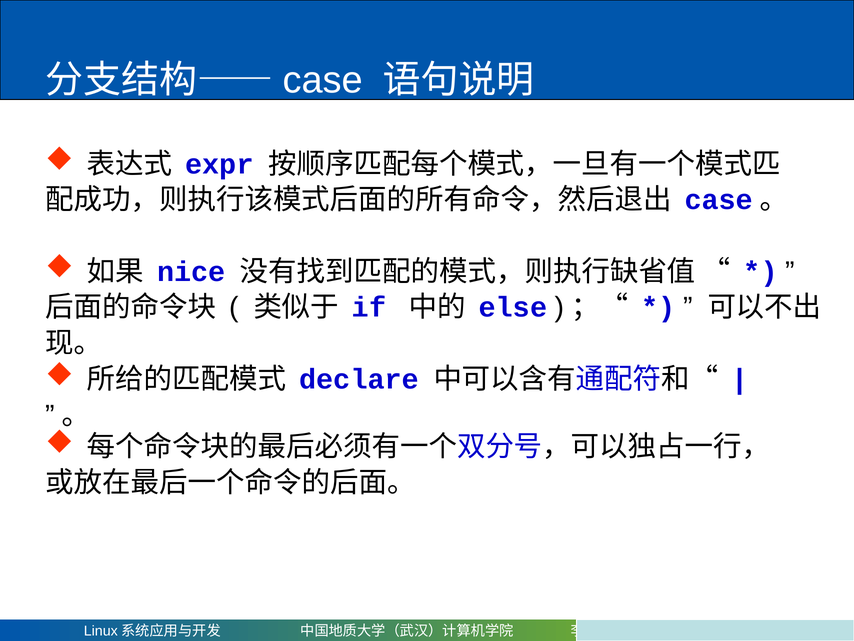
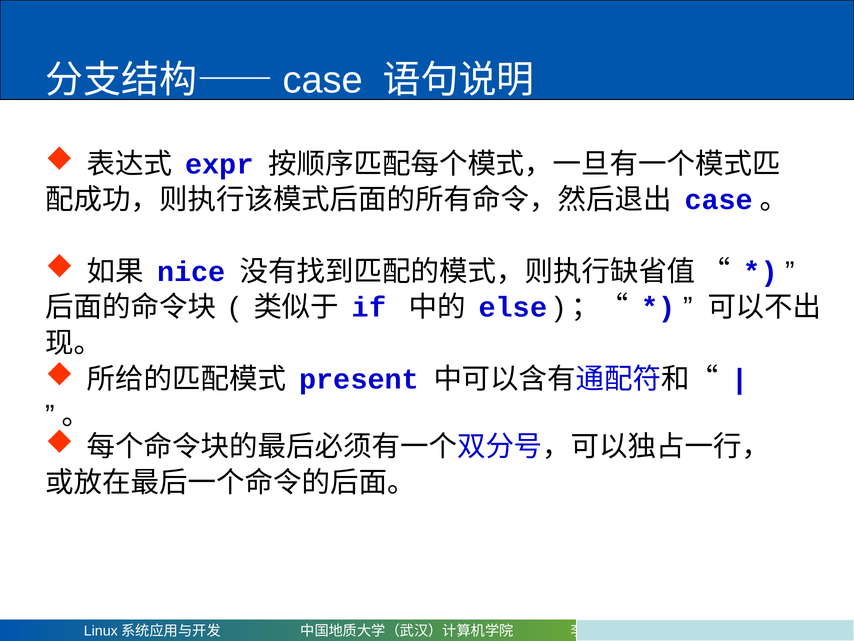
declare: declare -> present (359, 379)
